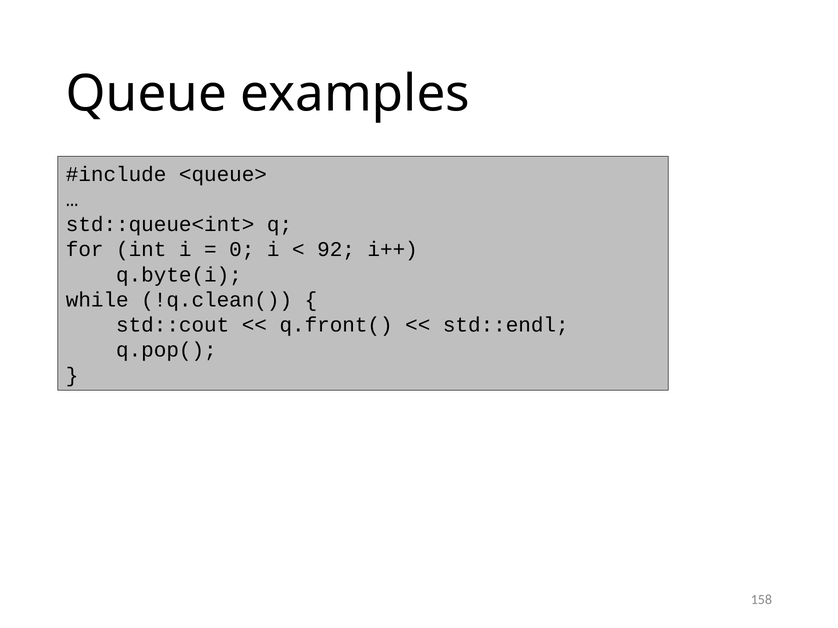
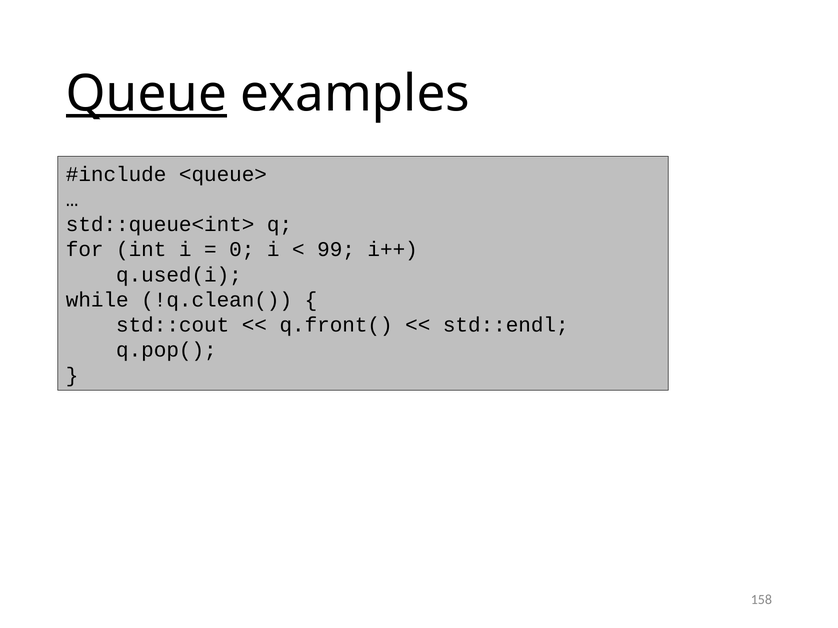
Queue underline: none -> present (146, 94)
92: 92 -> 99 (336, 250)
q.byte(i: q.byte(i -> q.used(i (179, 275)
